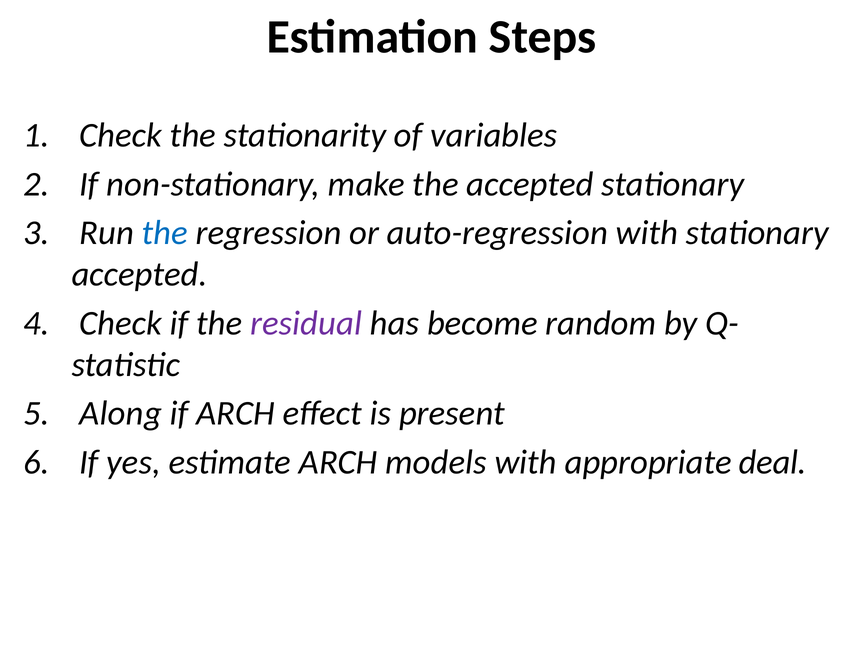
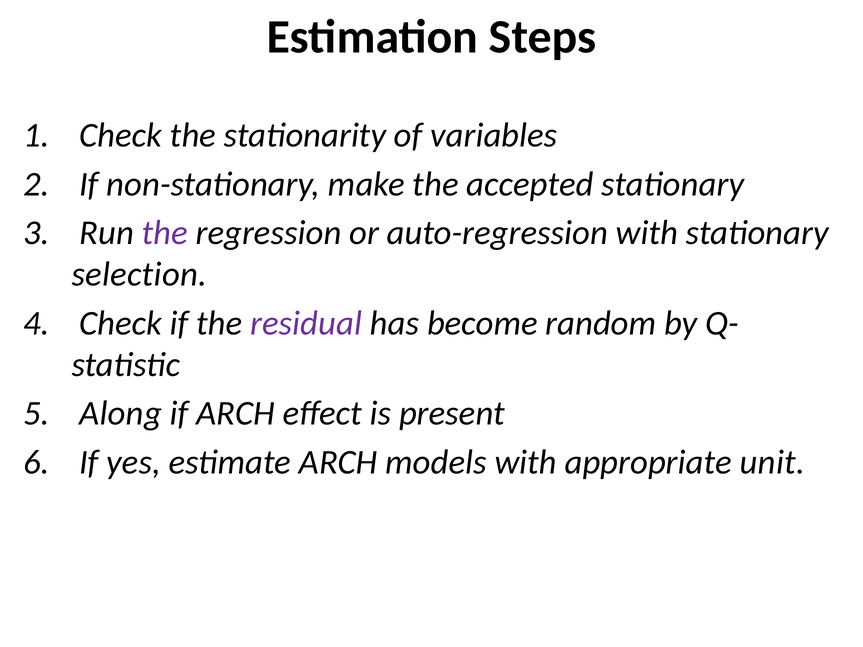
the colour: blue -> purple (165, 233)
accepted: accepted -> selection (139, 275)
deal: deal -> unit (772, 462)
